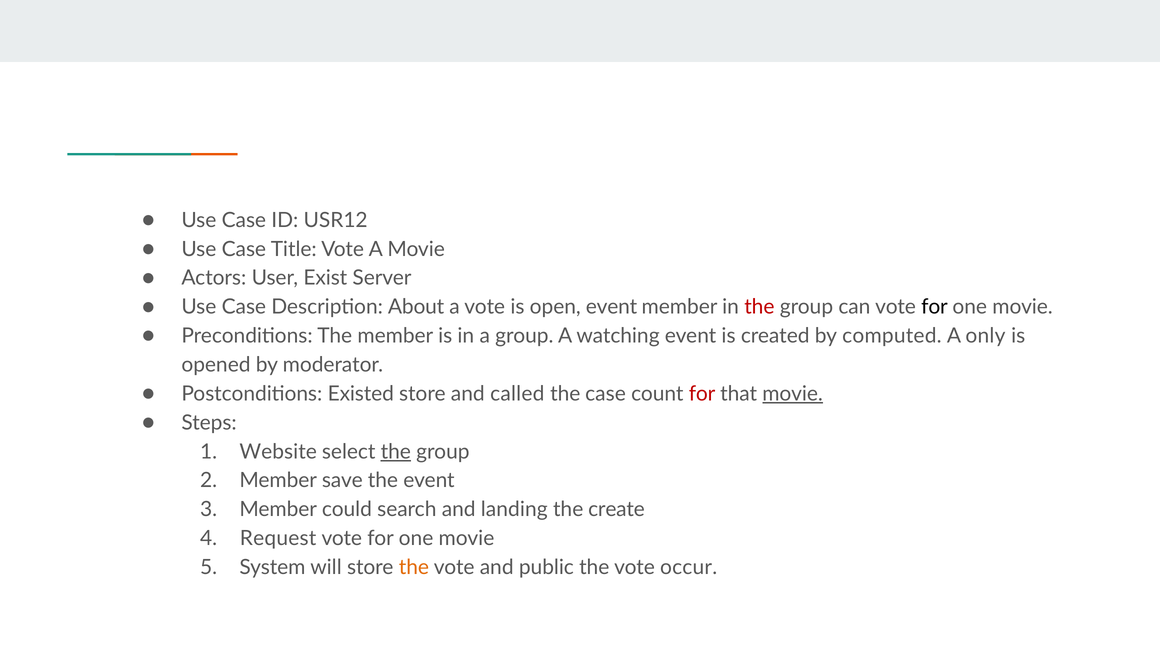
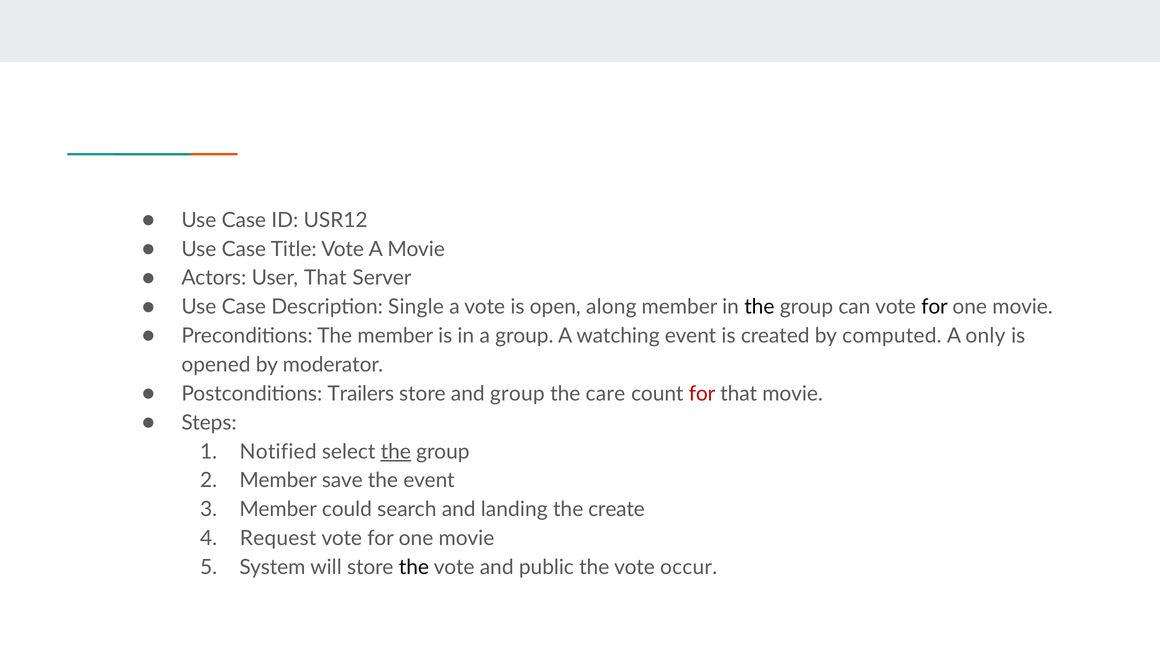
User Exist: Exist -> That (325, 278)
About: About -> Single (416, 307)
open event: event -> along (611, 307)
the colour: red -> black (759, 307)
Existed: Existed -> Trailers (361, 393)
and called: called -> group (517, 393)
the case: case -> care (605, 393)
movie underline: present -> none (793, 393)
Website: Website -> Notified (278, 451)
the colour: orange -> black (414, 567)
